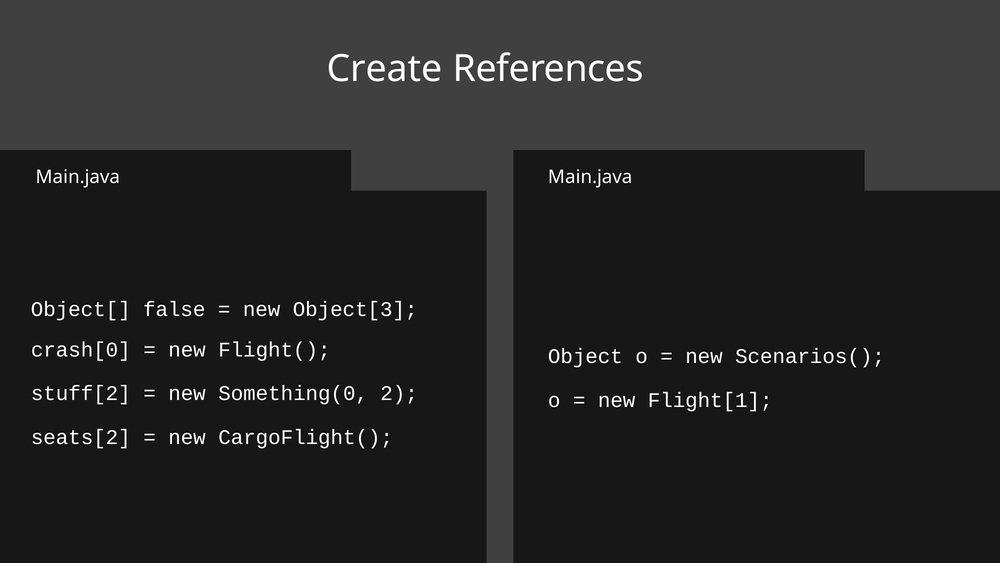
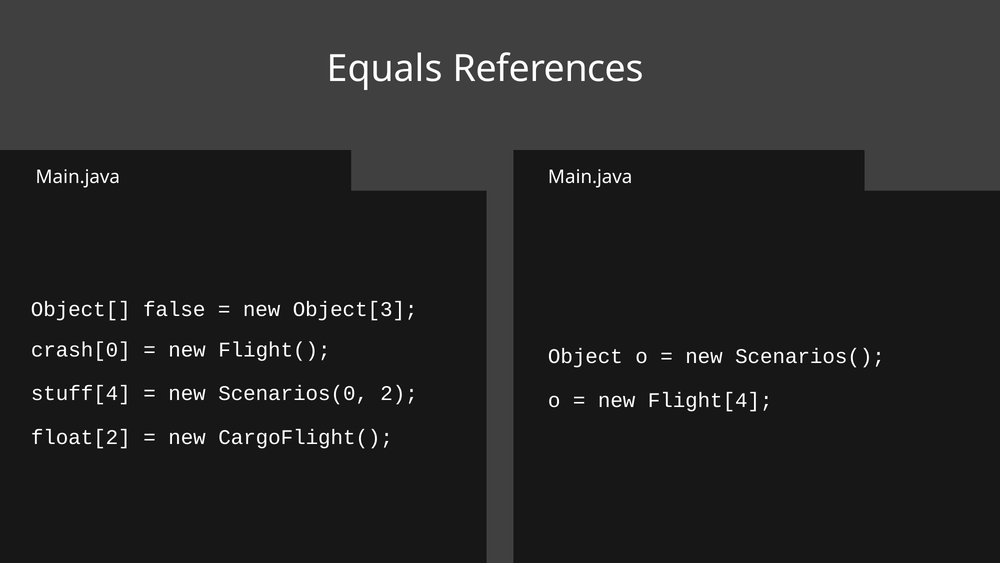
Create: Create -> Equals (385, 69)
stuff[2: stuff[2 -> stuff[4 (81, 393)
Something(0: Something(0 -> Scenarios(0 (293, 393)
Flight[1: Flight[1 -> Flight[4 (710, 400)
seats[2: seats[2 -> float[2 (81, 437)
